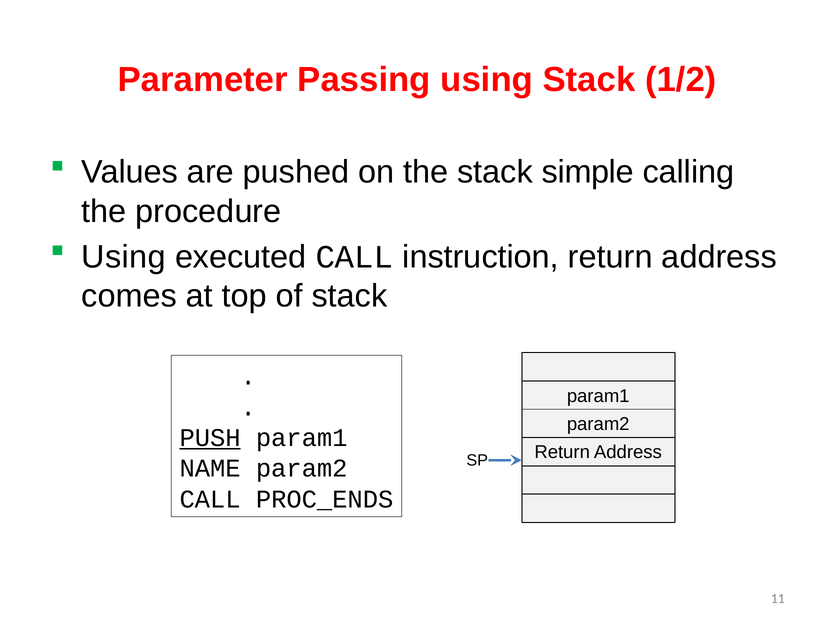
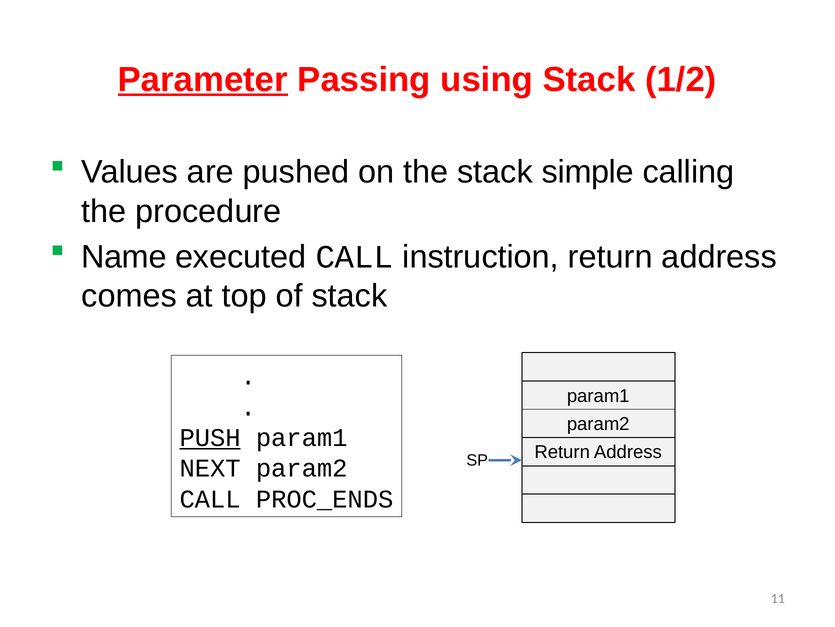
Parameter underline: none -> present (203, 80)
Using: Using -> Name (124, 257)
NAME: NAME -> NEXT (210, 468)
